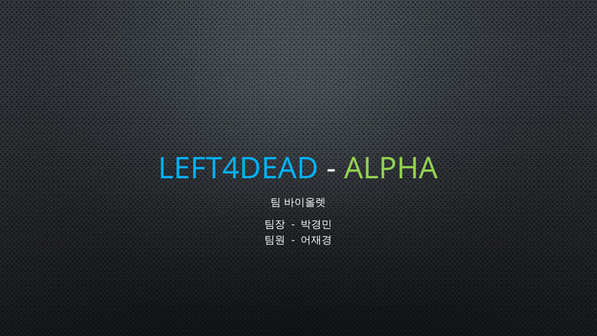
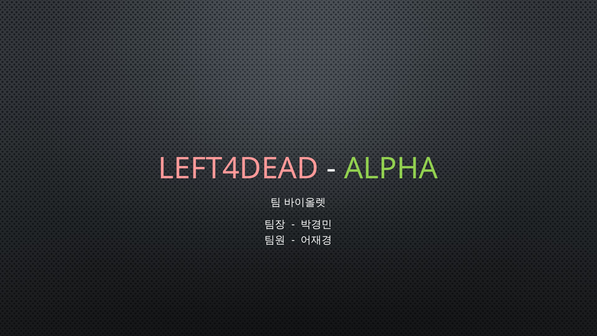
LEFT4DEAD colour: light blue -> pink (239, 168)
